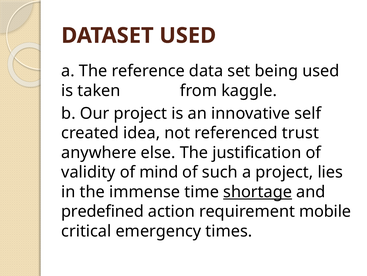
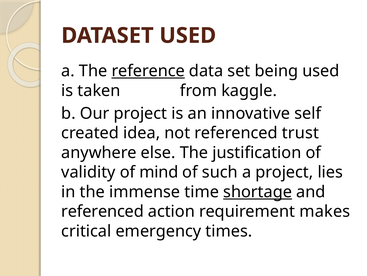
reference underline: none -> present (148, 71)
predefined: predefined -> referenced (103, 211)
mobile: mobile -> makes (325, 211)
